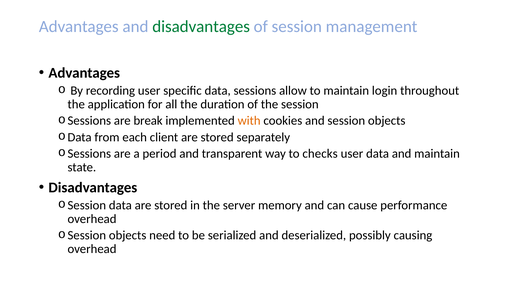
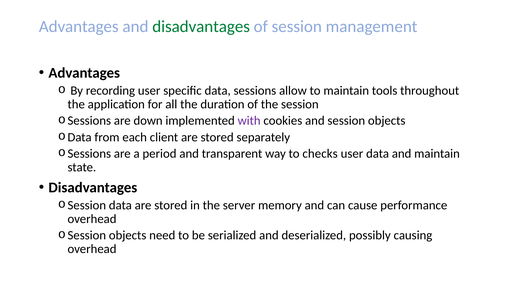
login: login -> tools (385, 90)
break: break -> down (148, 121)
with colour: orange -> purple (249, 121)
